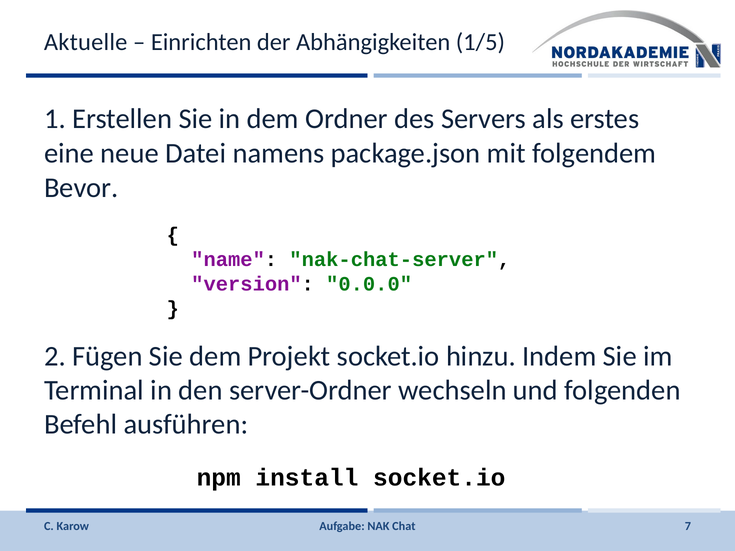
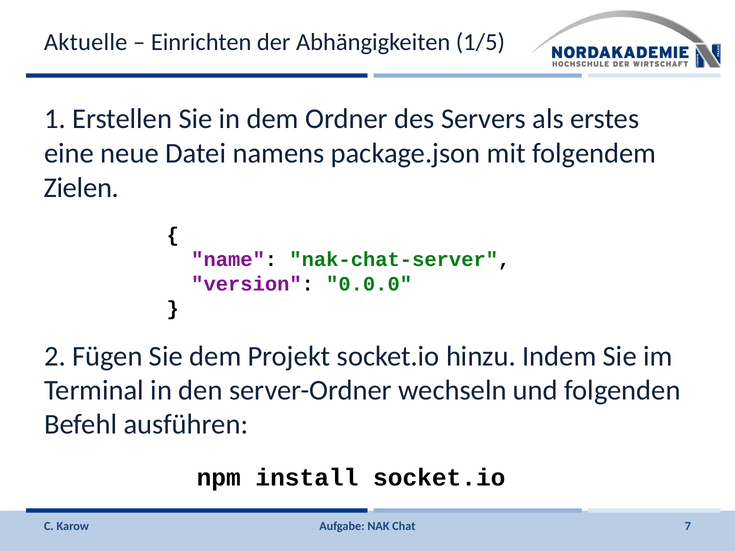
Bevor: Bevor -> Zielen (81, 188)
